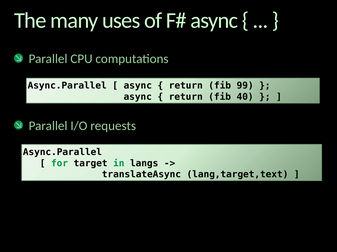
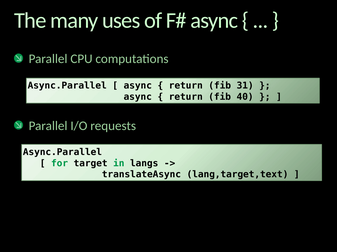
99: 99 -> 31 (245, 86)
